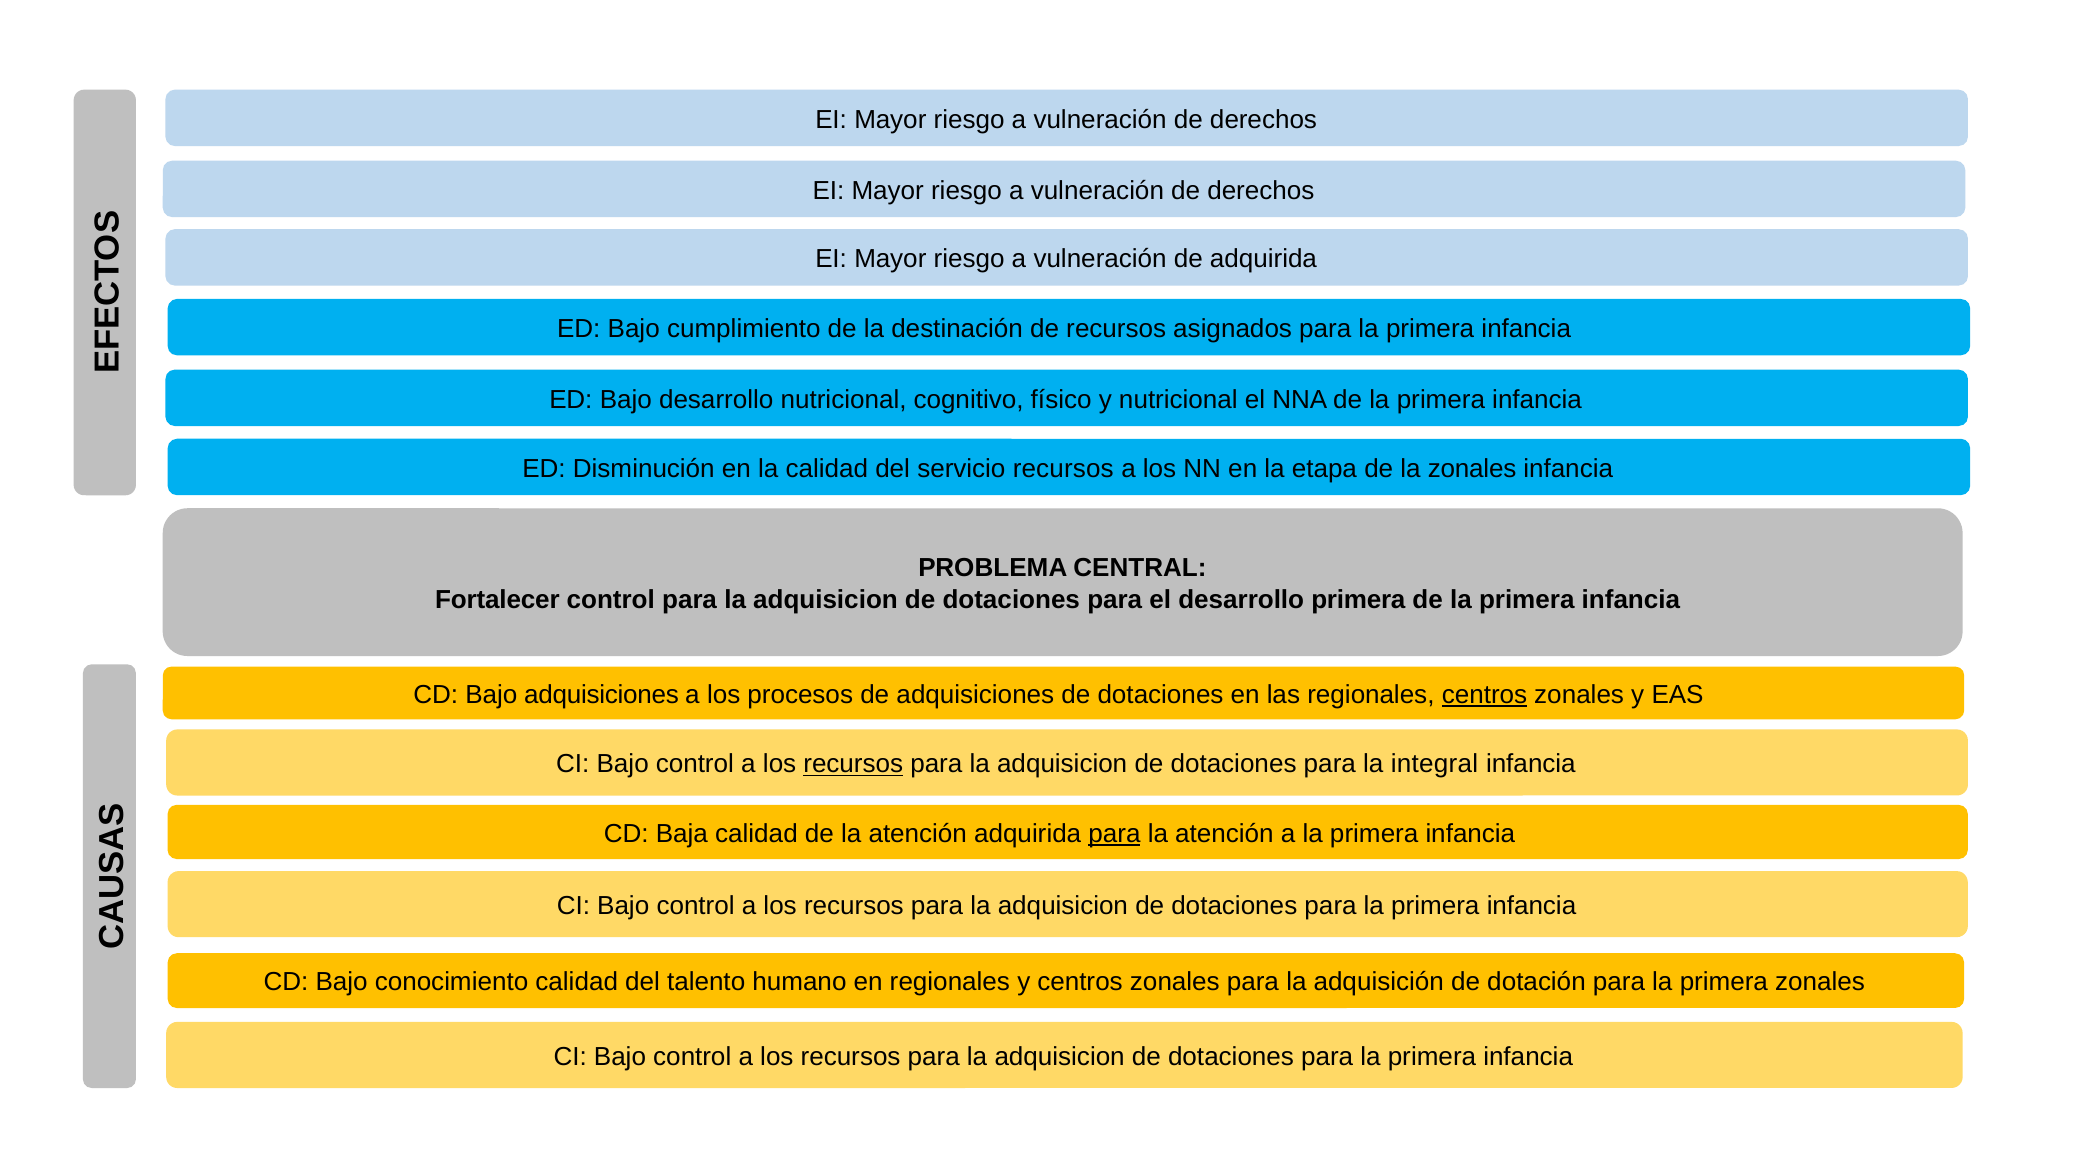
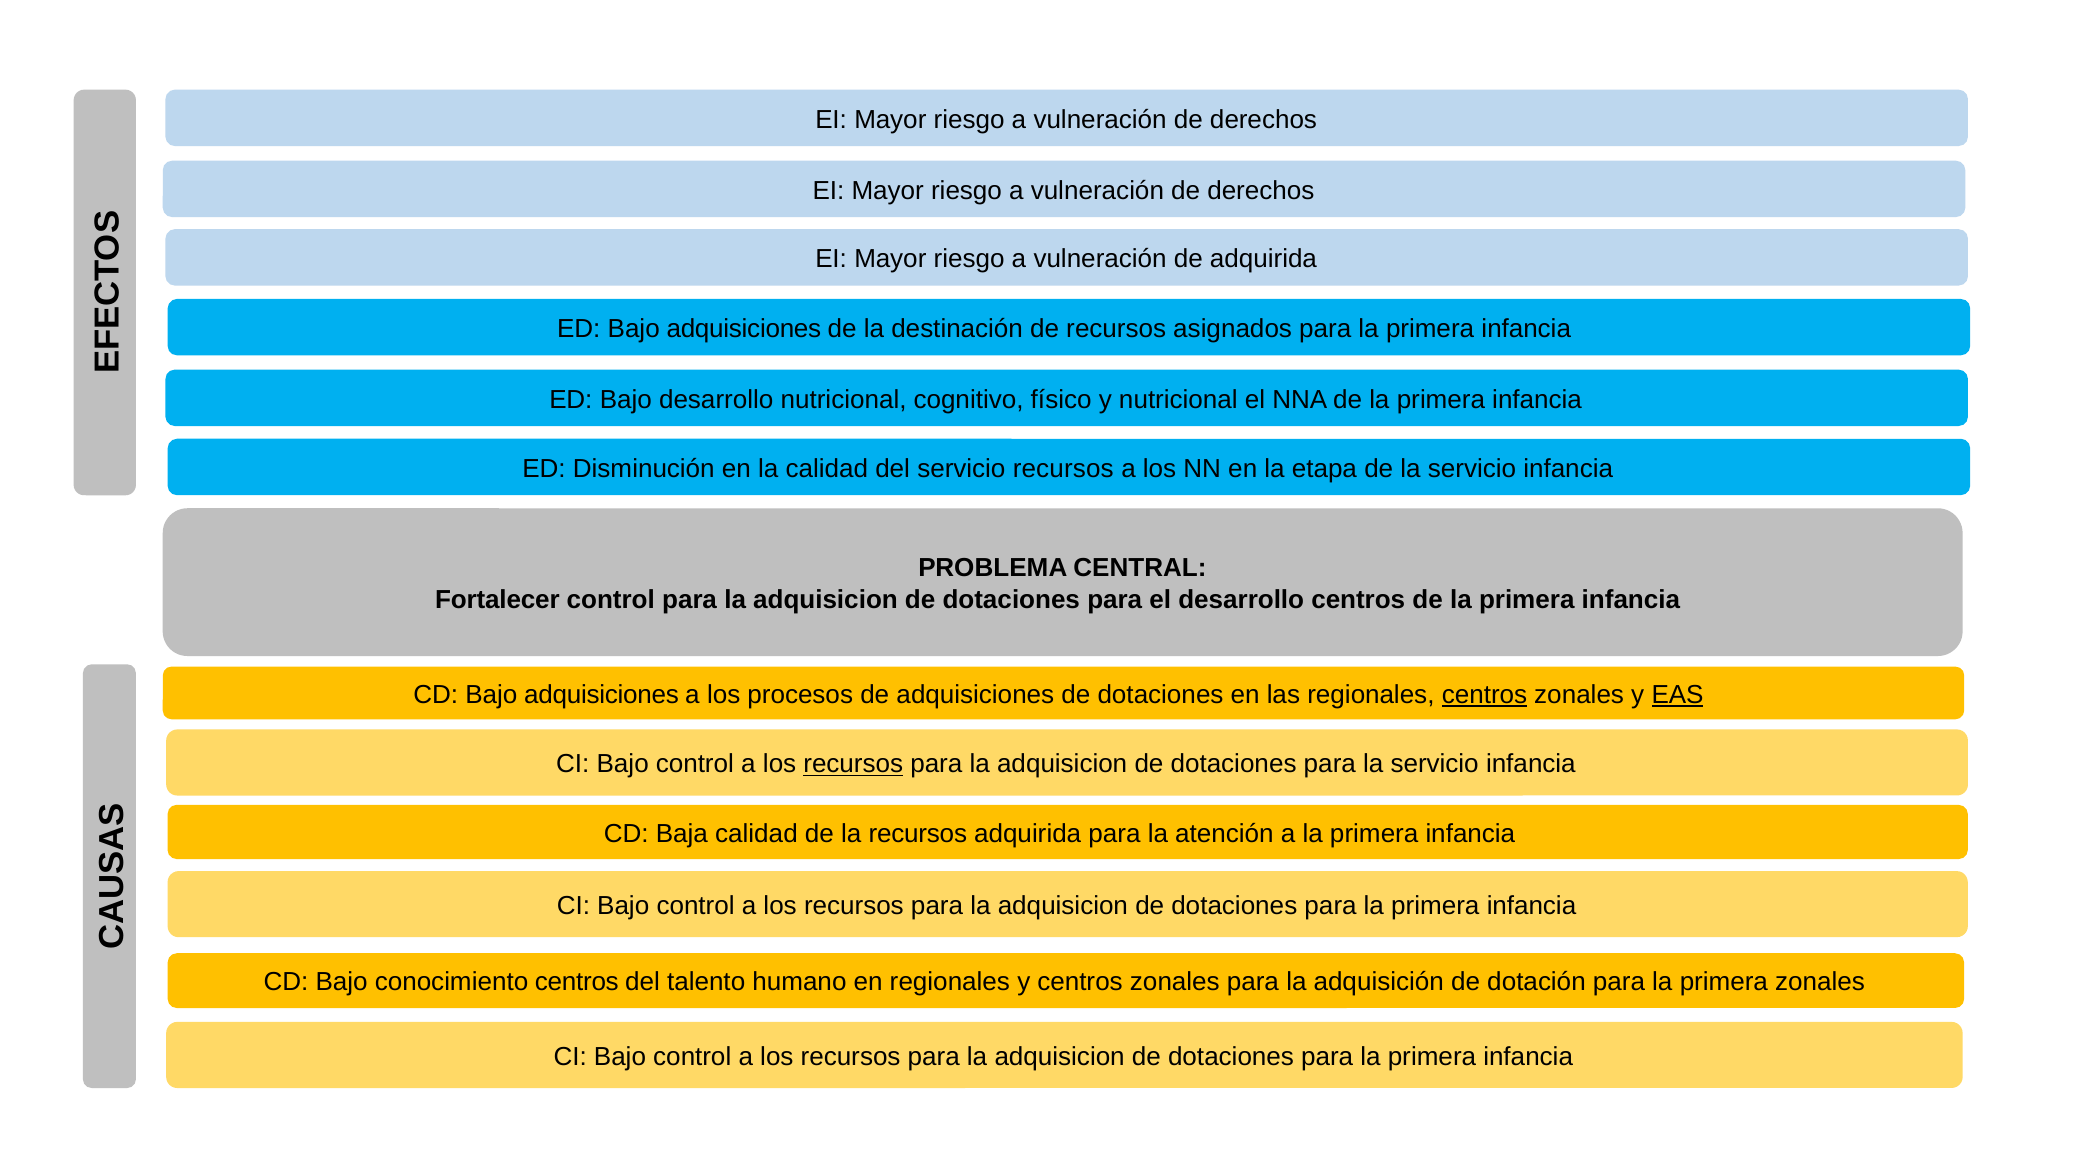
ED Bajo cumplimiento: cumplimiento -> adquisiciones (744, 329)
de la zonales: zonales -> servicio (1472, 469)
desarrollo primera: primera -> centros (1358, 600)
EAS underline: none -> present (1678, 695)
para la integral: integral -> servicio (1435, 764)
de la atención: atención -> recursos (918, 834)
para underline: present -> none (1114, 834)
conocimiento calidad: calidad -> centros (577, 983)
